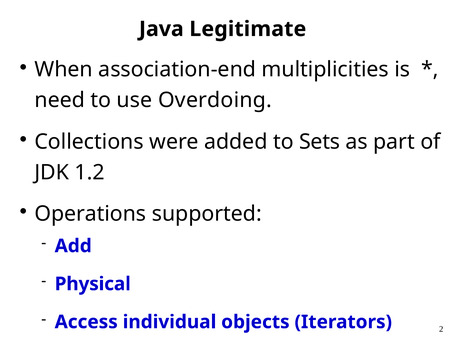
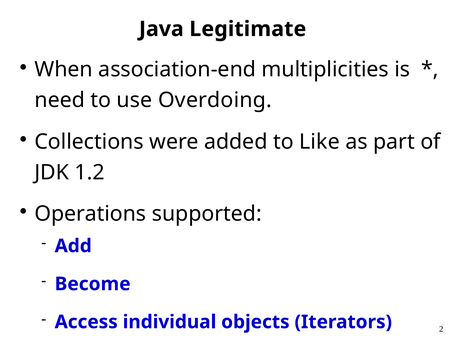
Sets: Sets -> Like (320, 142)
Physical: Physical -> Become (93, 284)
